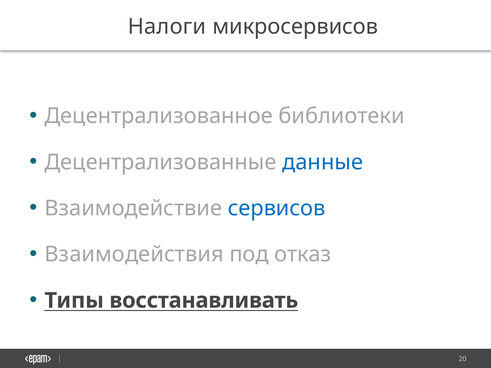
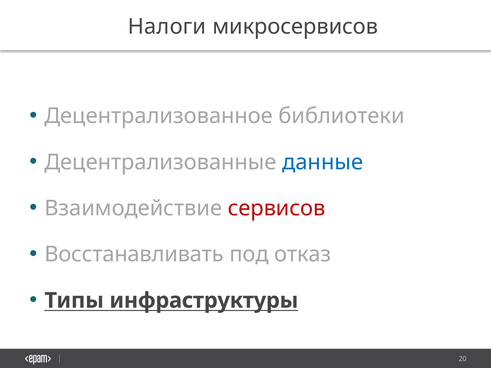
сервисов colour: blue -> red (277, 208)
Взаимодействия: Взаимодействия -> Восстанавливать (134, 255)
восстанавливать: восстанавливать -> инфраструктуры (204, 301)
